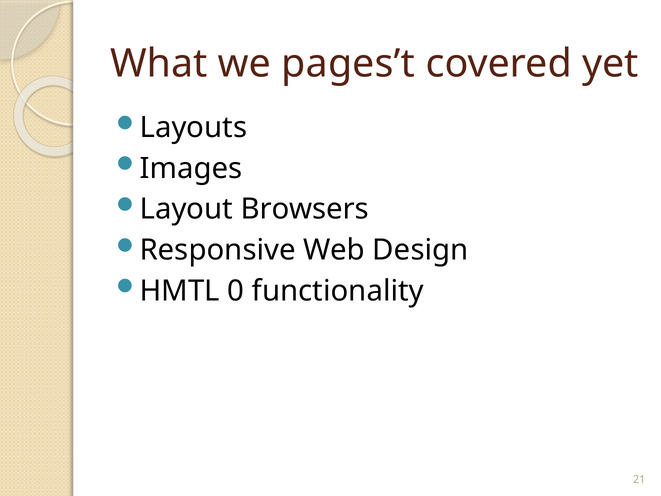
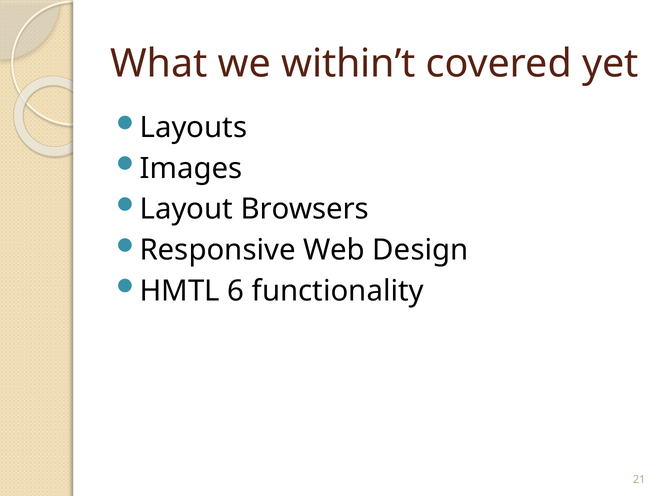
pages’t: pages’t -> within’t (348, 64)
0: 0 -> 6 (236, 291)
